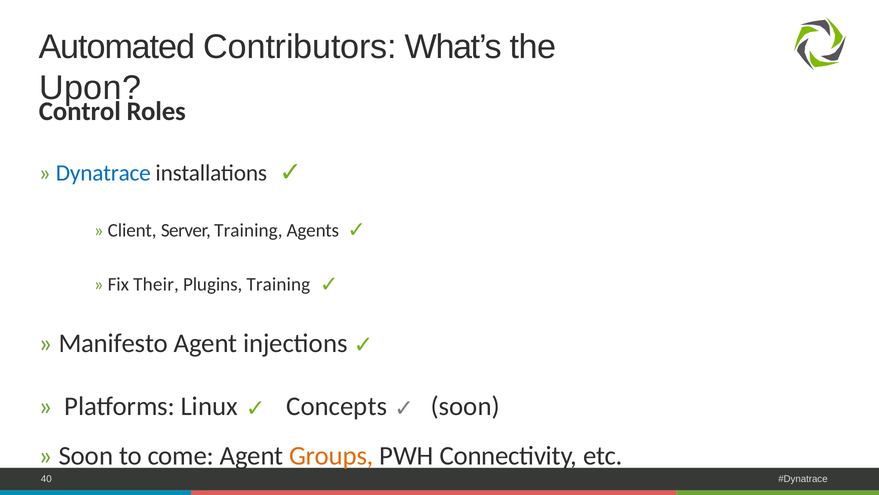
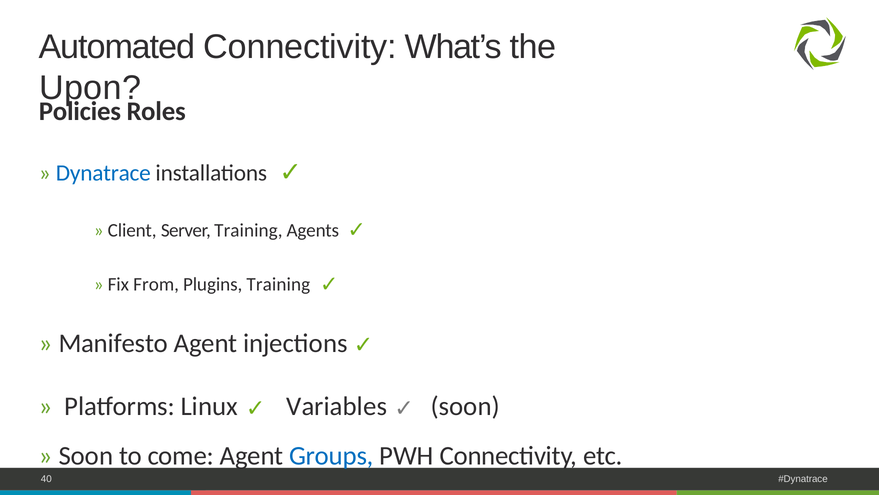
Automated Contributors: Contributors -> Connectivity (300, 47)
Control: Control -> Policies (80, 111)
Their: Their -> From (156, 284)
Concepts: Concepts -> Variables (337, 406)
Groups colour: orange -> blue (331, 455)
